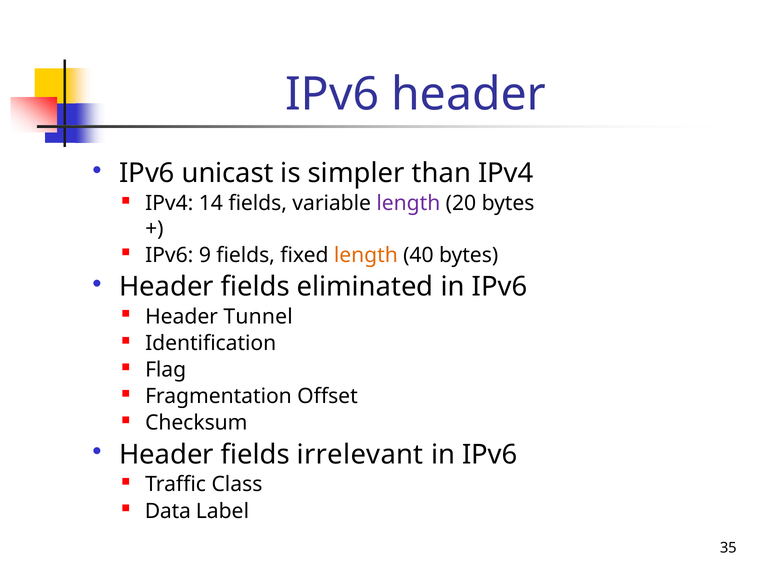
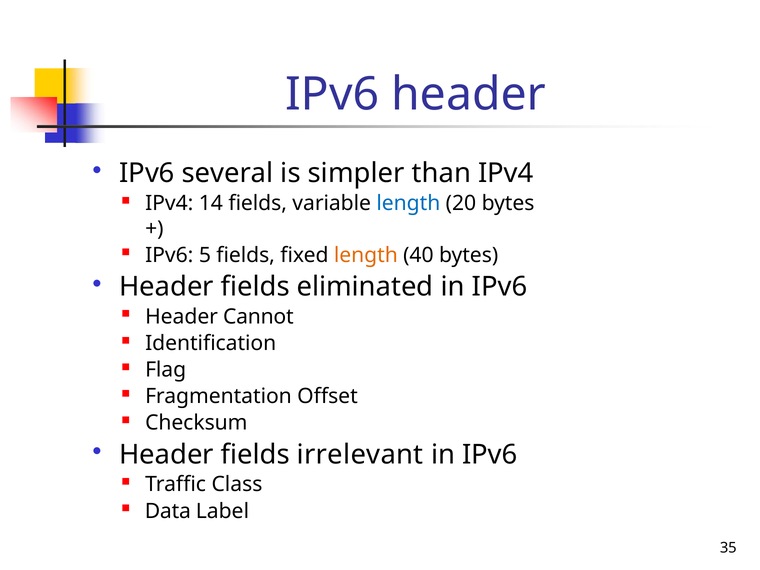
unicast: unicast -> several (228, 173)
length colour: purple -> blue (408, 203)
9: 9 -> 5 (205, 255)
Tunnel: Tunnel -> Cannot (258, 317)
